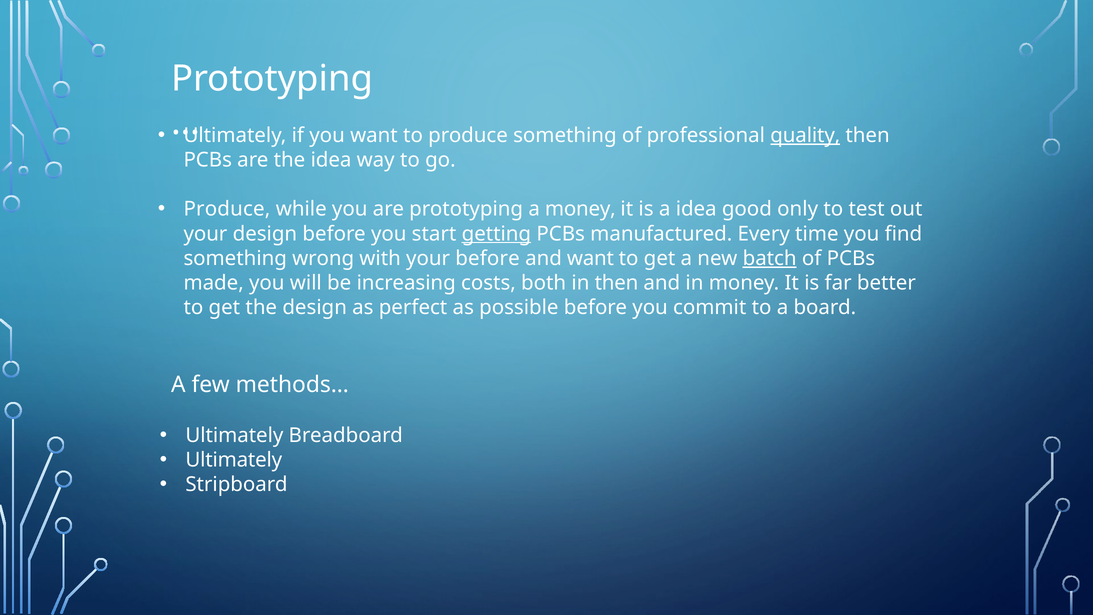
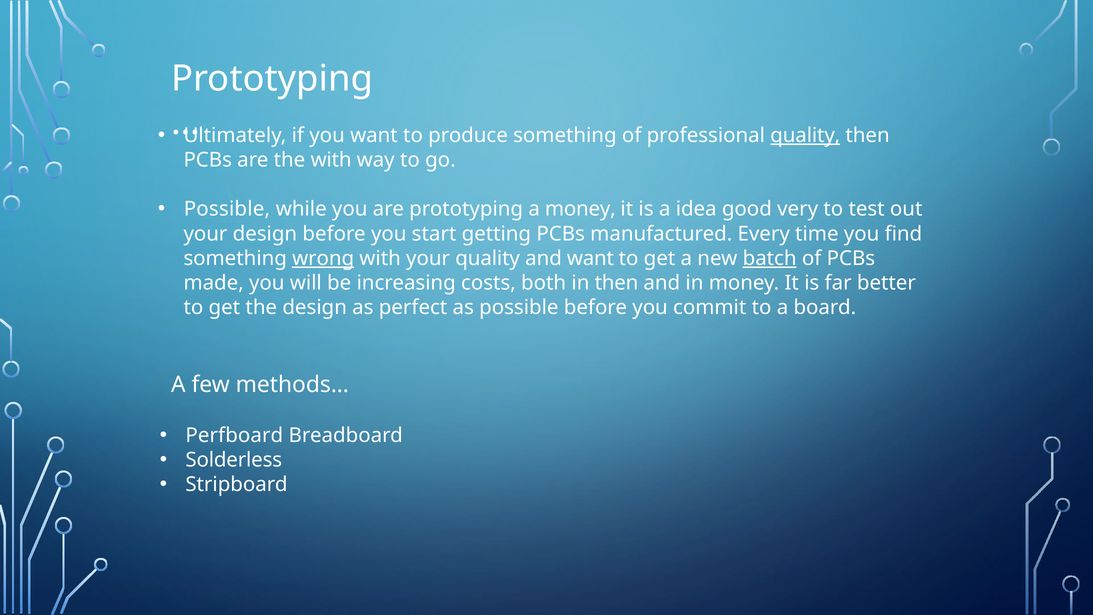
the idea: idea -> with (331, 160)
Produce: Produce -> Possible (227, 209)
only: only -> very (798, 209)
getting underline: present -> none (496, 234)
wrong underline: none -> present (323, 258)
your before: before -> quality (488, 258)
Ultimately: Ultimately -> Perfboard (234, 435)
Ultimately: Ultimately -> Solderless (234, 460)
